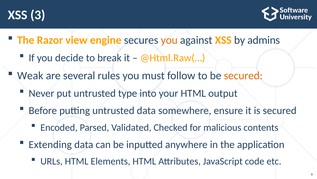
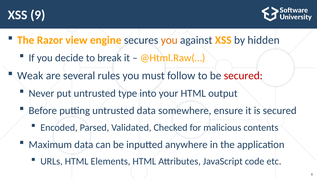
3: 3 -> 9 (38, 15)
admins: admins -> hidden (264, 40)
secured colour: orange -> red (243, 75)
Extending: Extending -> Maximum (50, 144)
